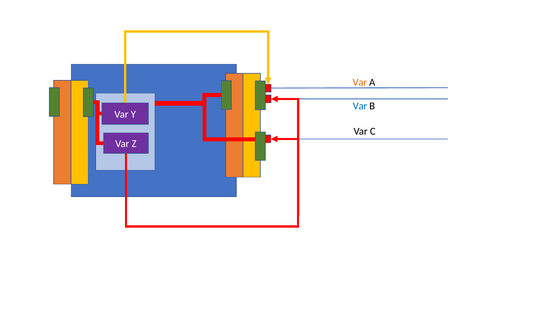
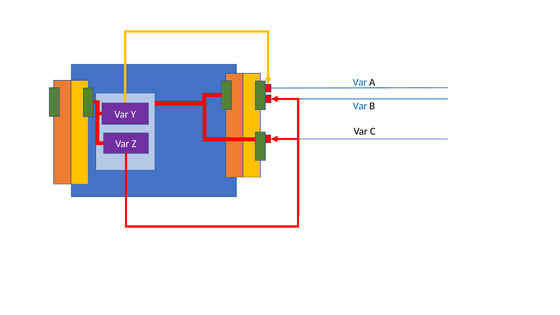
Var colour: orange -> blue (360, 82)
